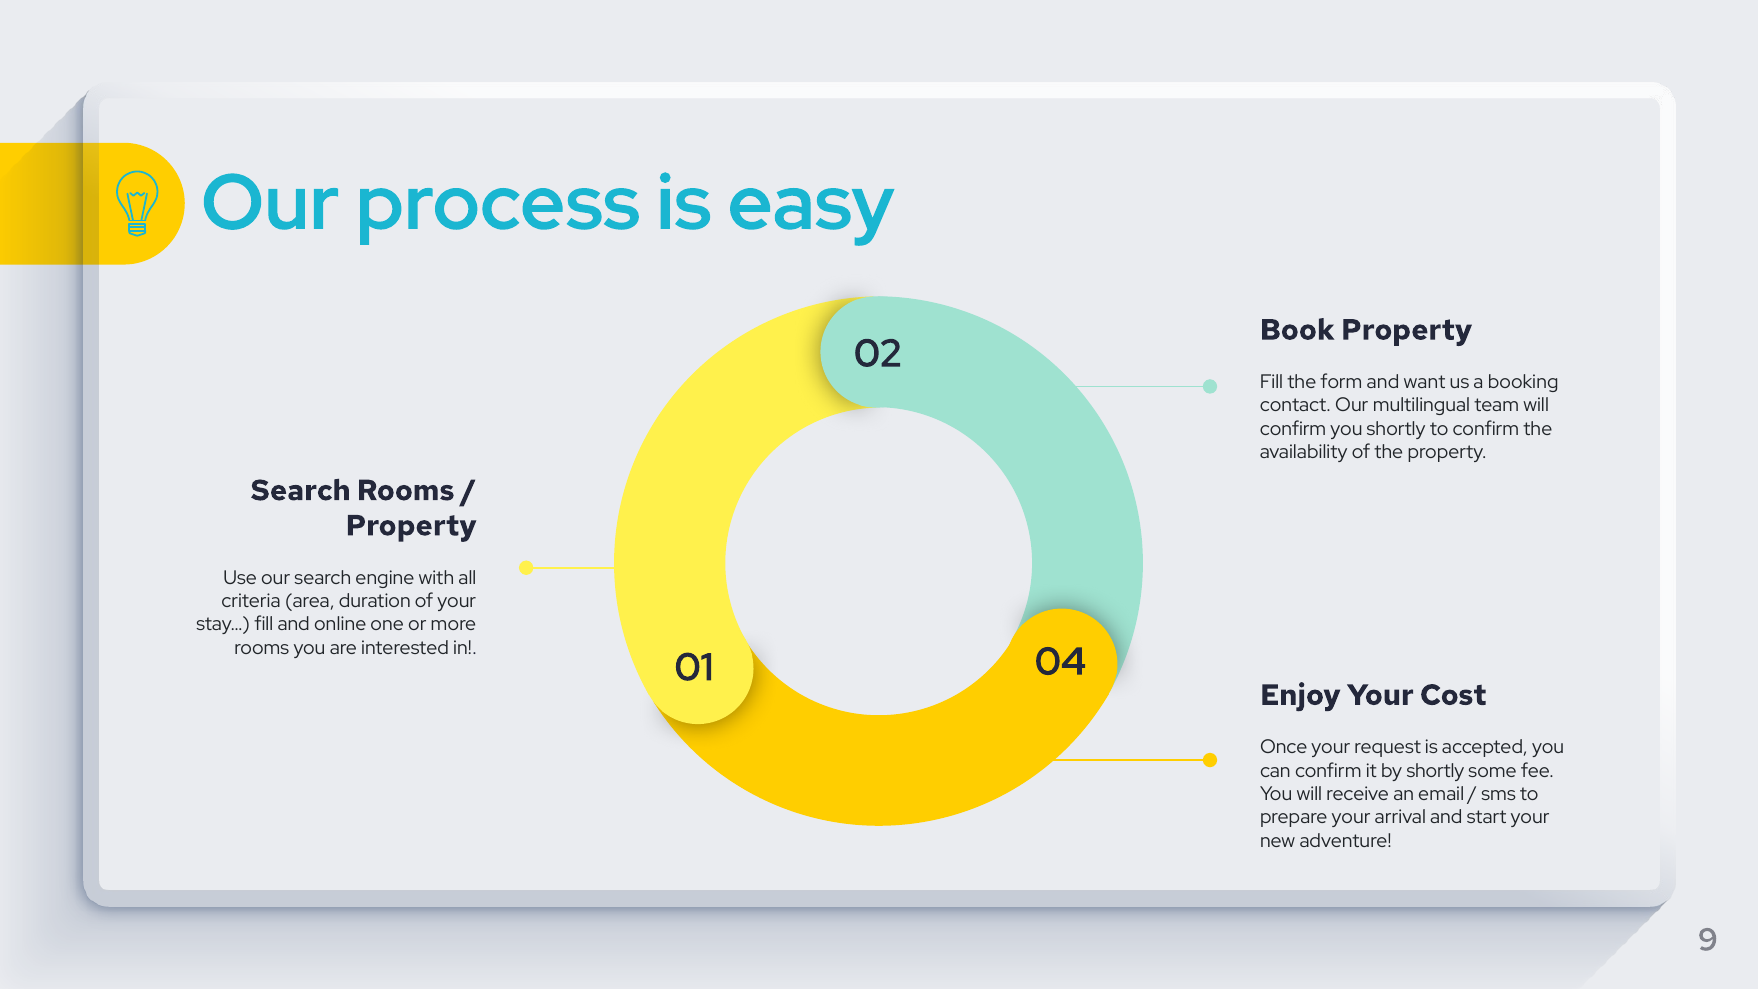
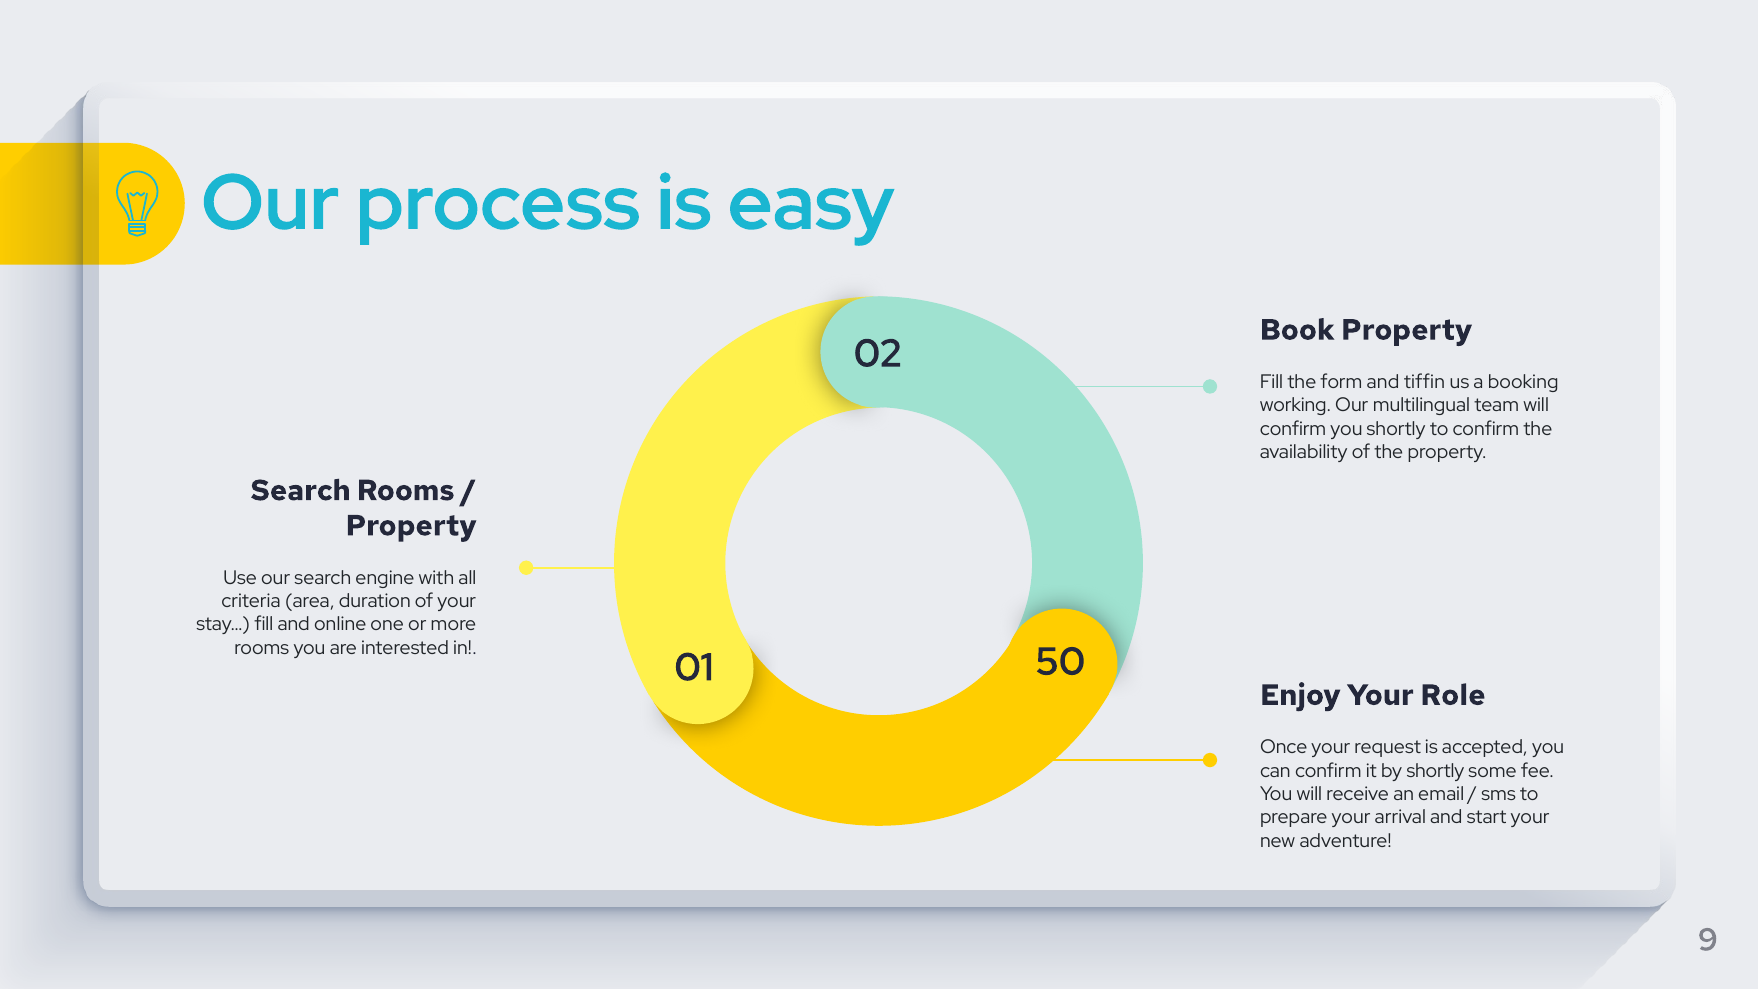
want: want -> tiffin (1424, 382)
contact: contact -> working (1296, 405)
04: 04 -> 50 (1060, 662)
Cost: Cost -> Role (1453, 695)
